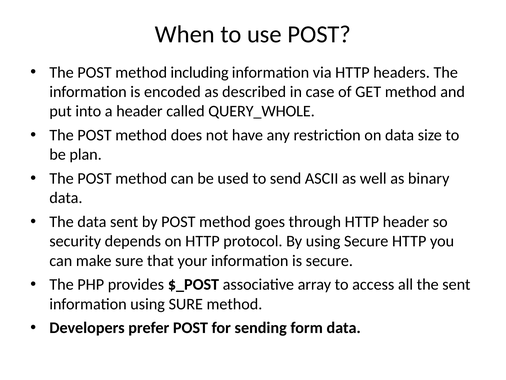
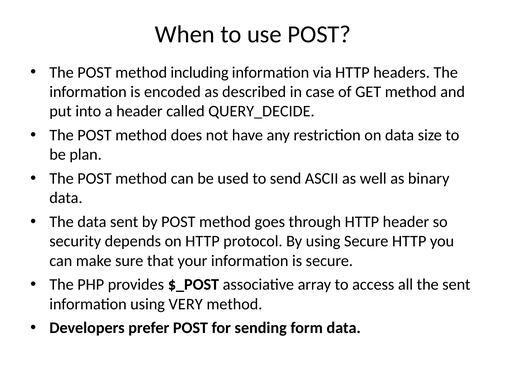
QUERY_WHOLE: QUERY_WHOLE -> QUERY_DECIDE (261, 111)
using SURE: SURE -> VERY (186, 304)
